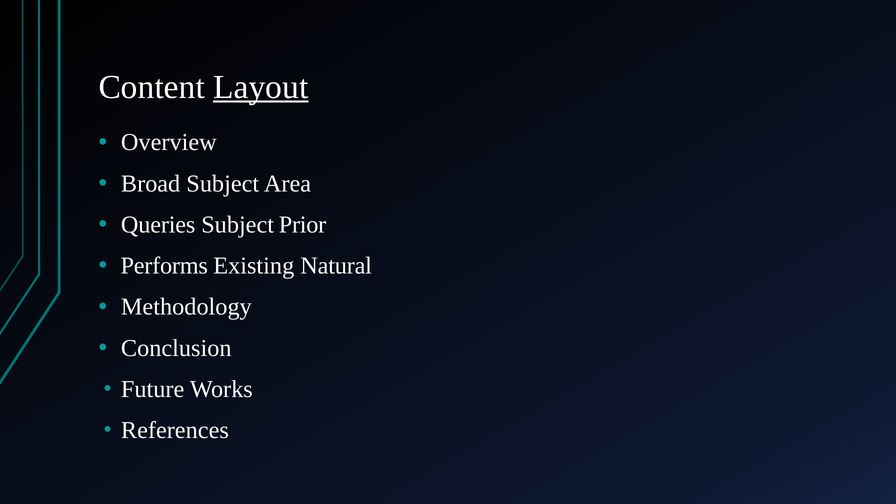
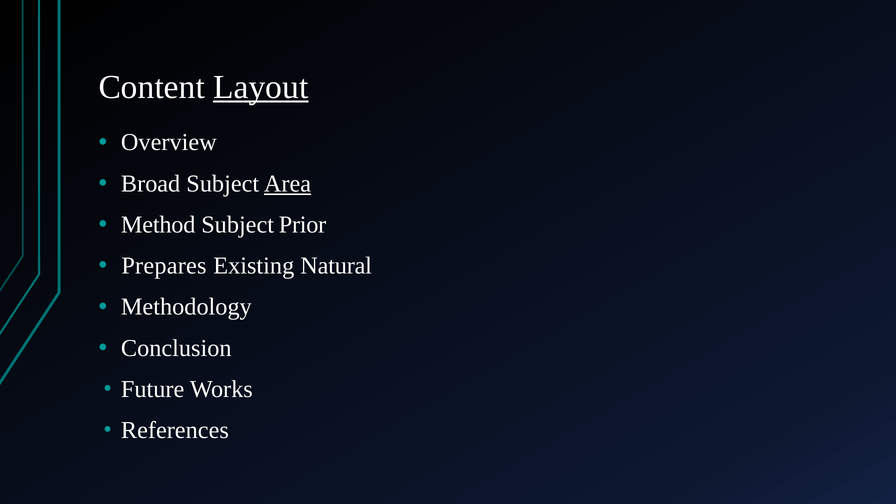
Area underline: none -> present (287, 184)
Queries: Queries -> Method (158, 225)
Performs: Performs -> Prepares (164, 266)
